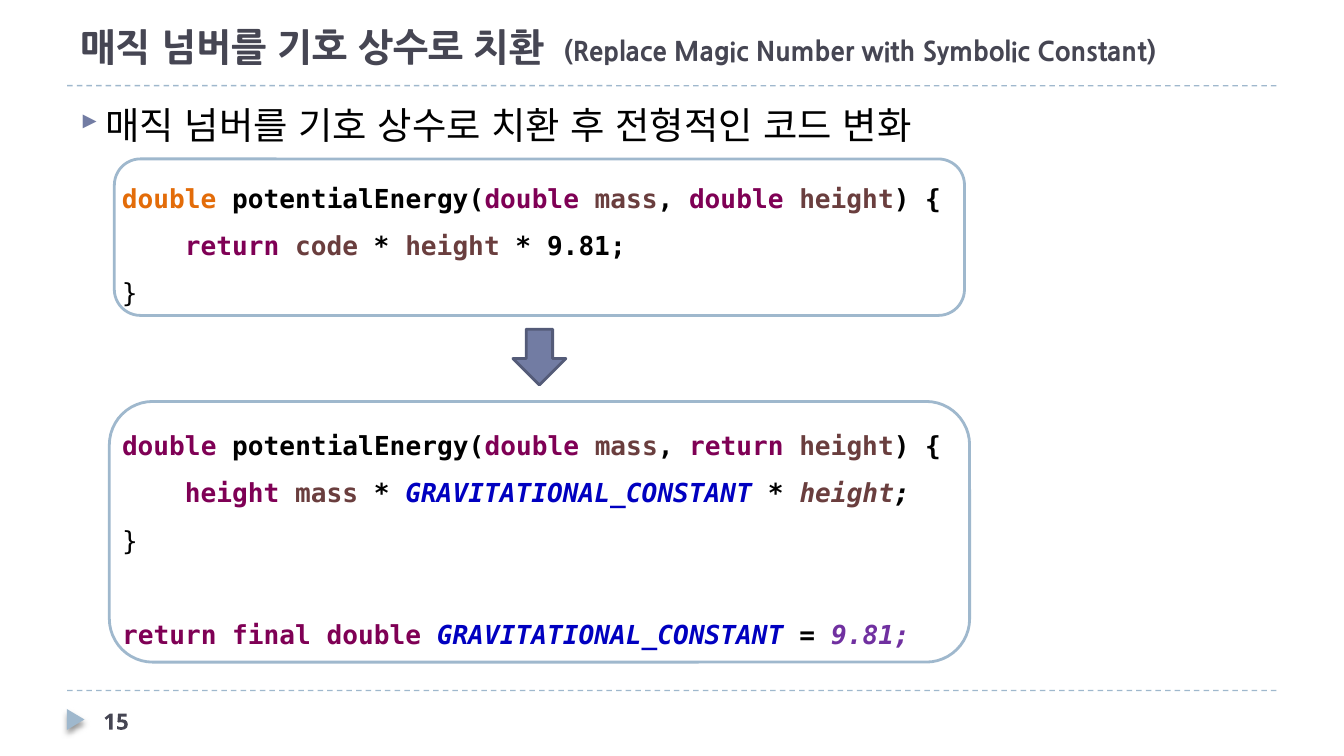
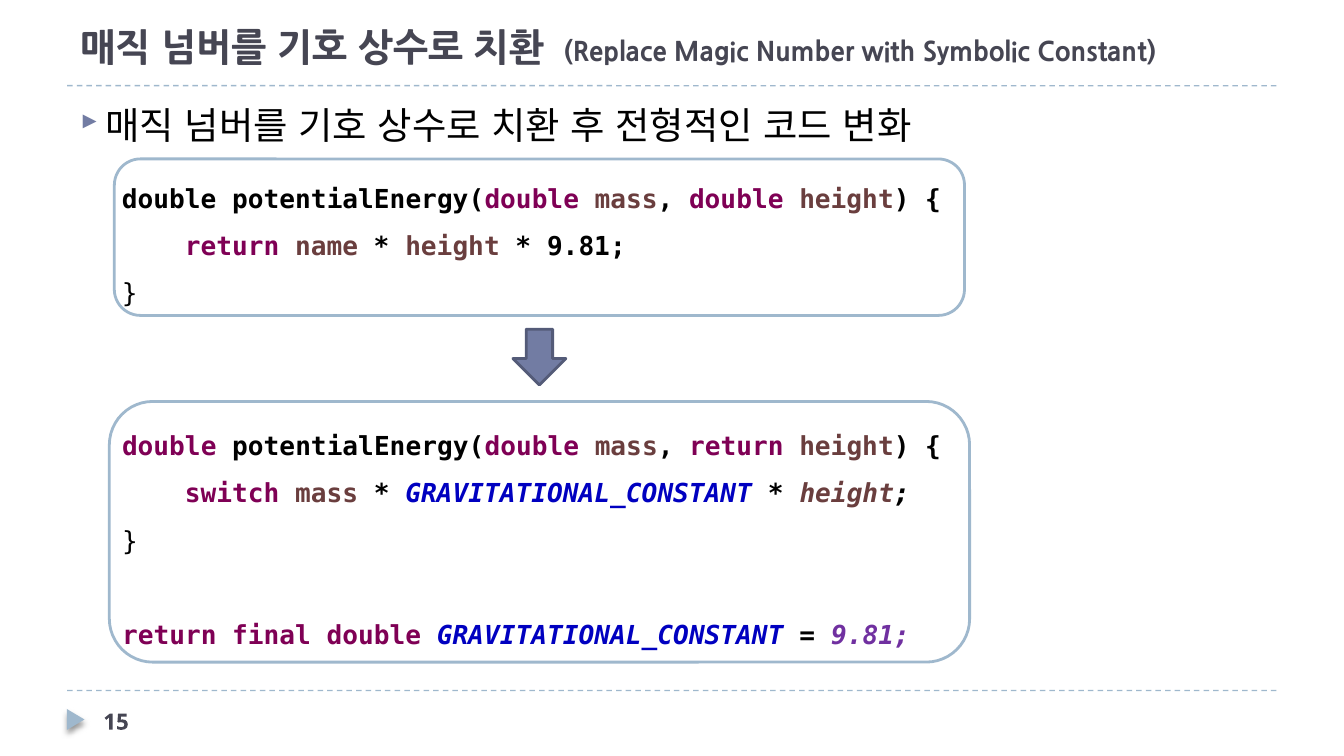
double colour: orange -> black (169, 200)
code: code -> name (327, 247)
height: height -> switch (232, 494)
